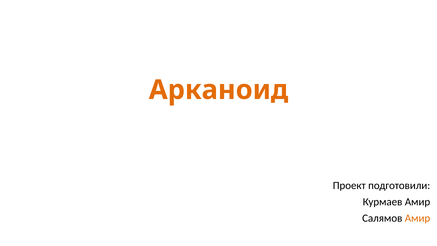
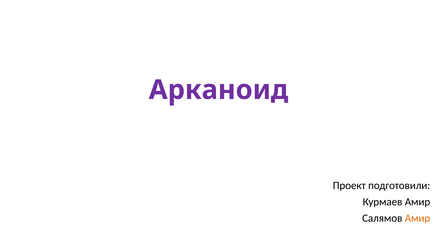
Арканоид colour: orange -> purple (219, 90)
